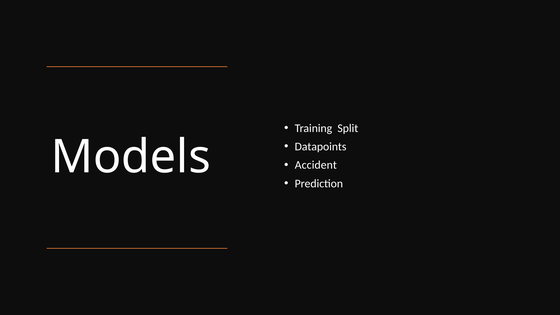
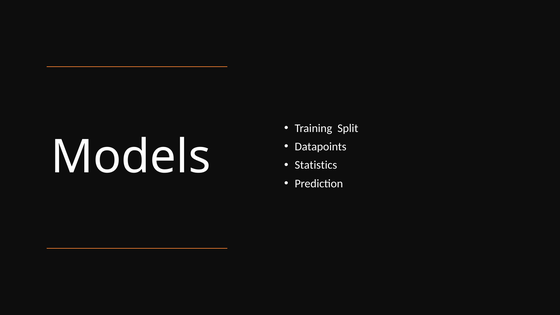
Accident: Accident -> Statistics (316, 165)
